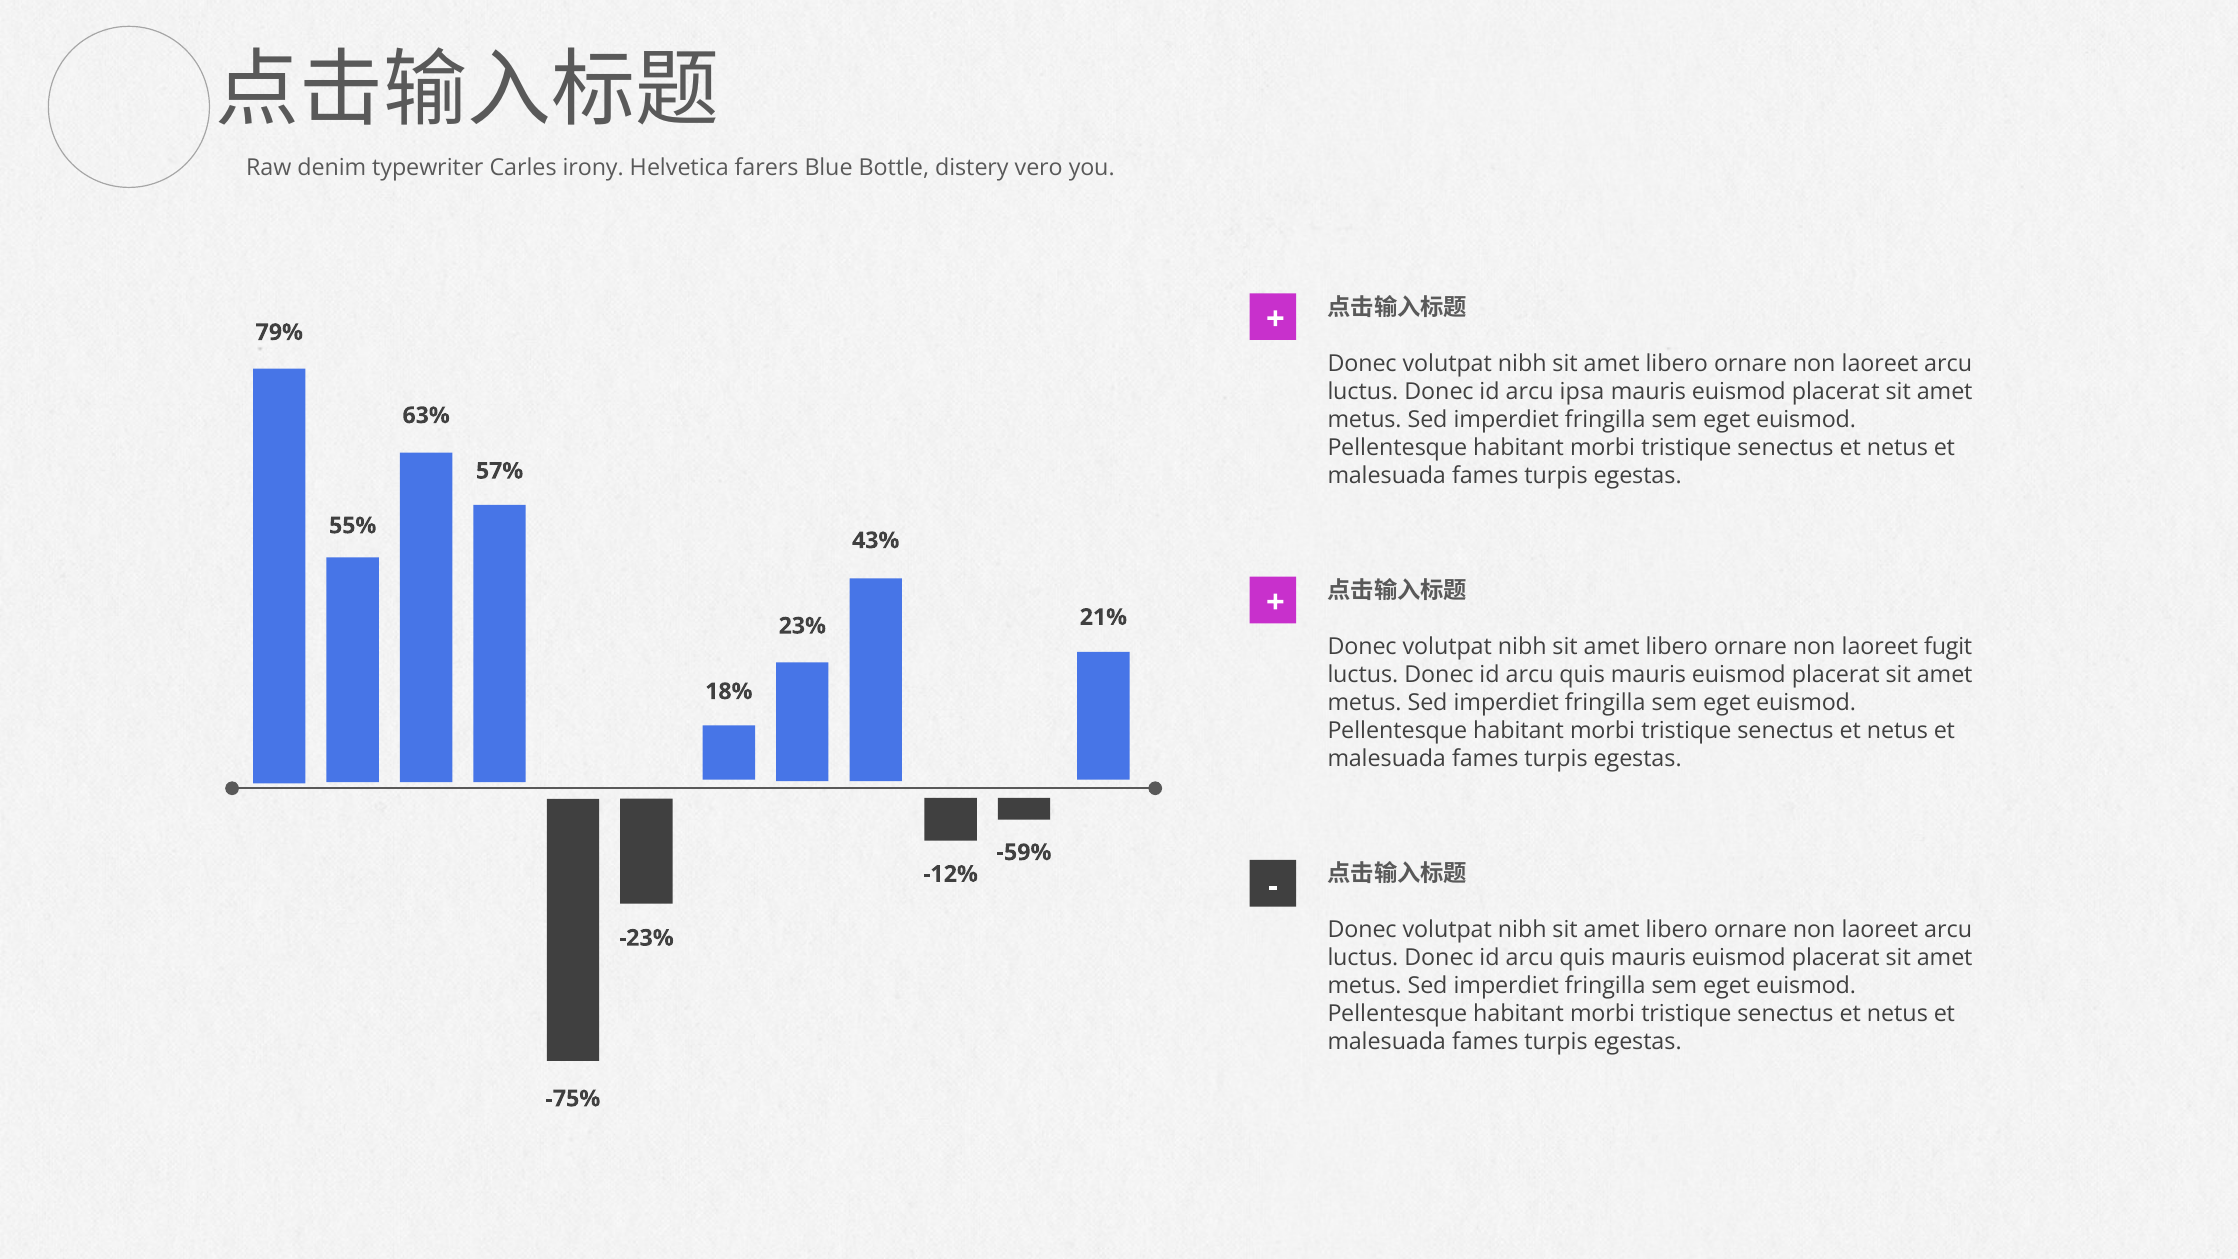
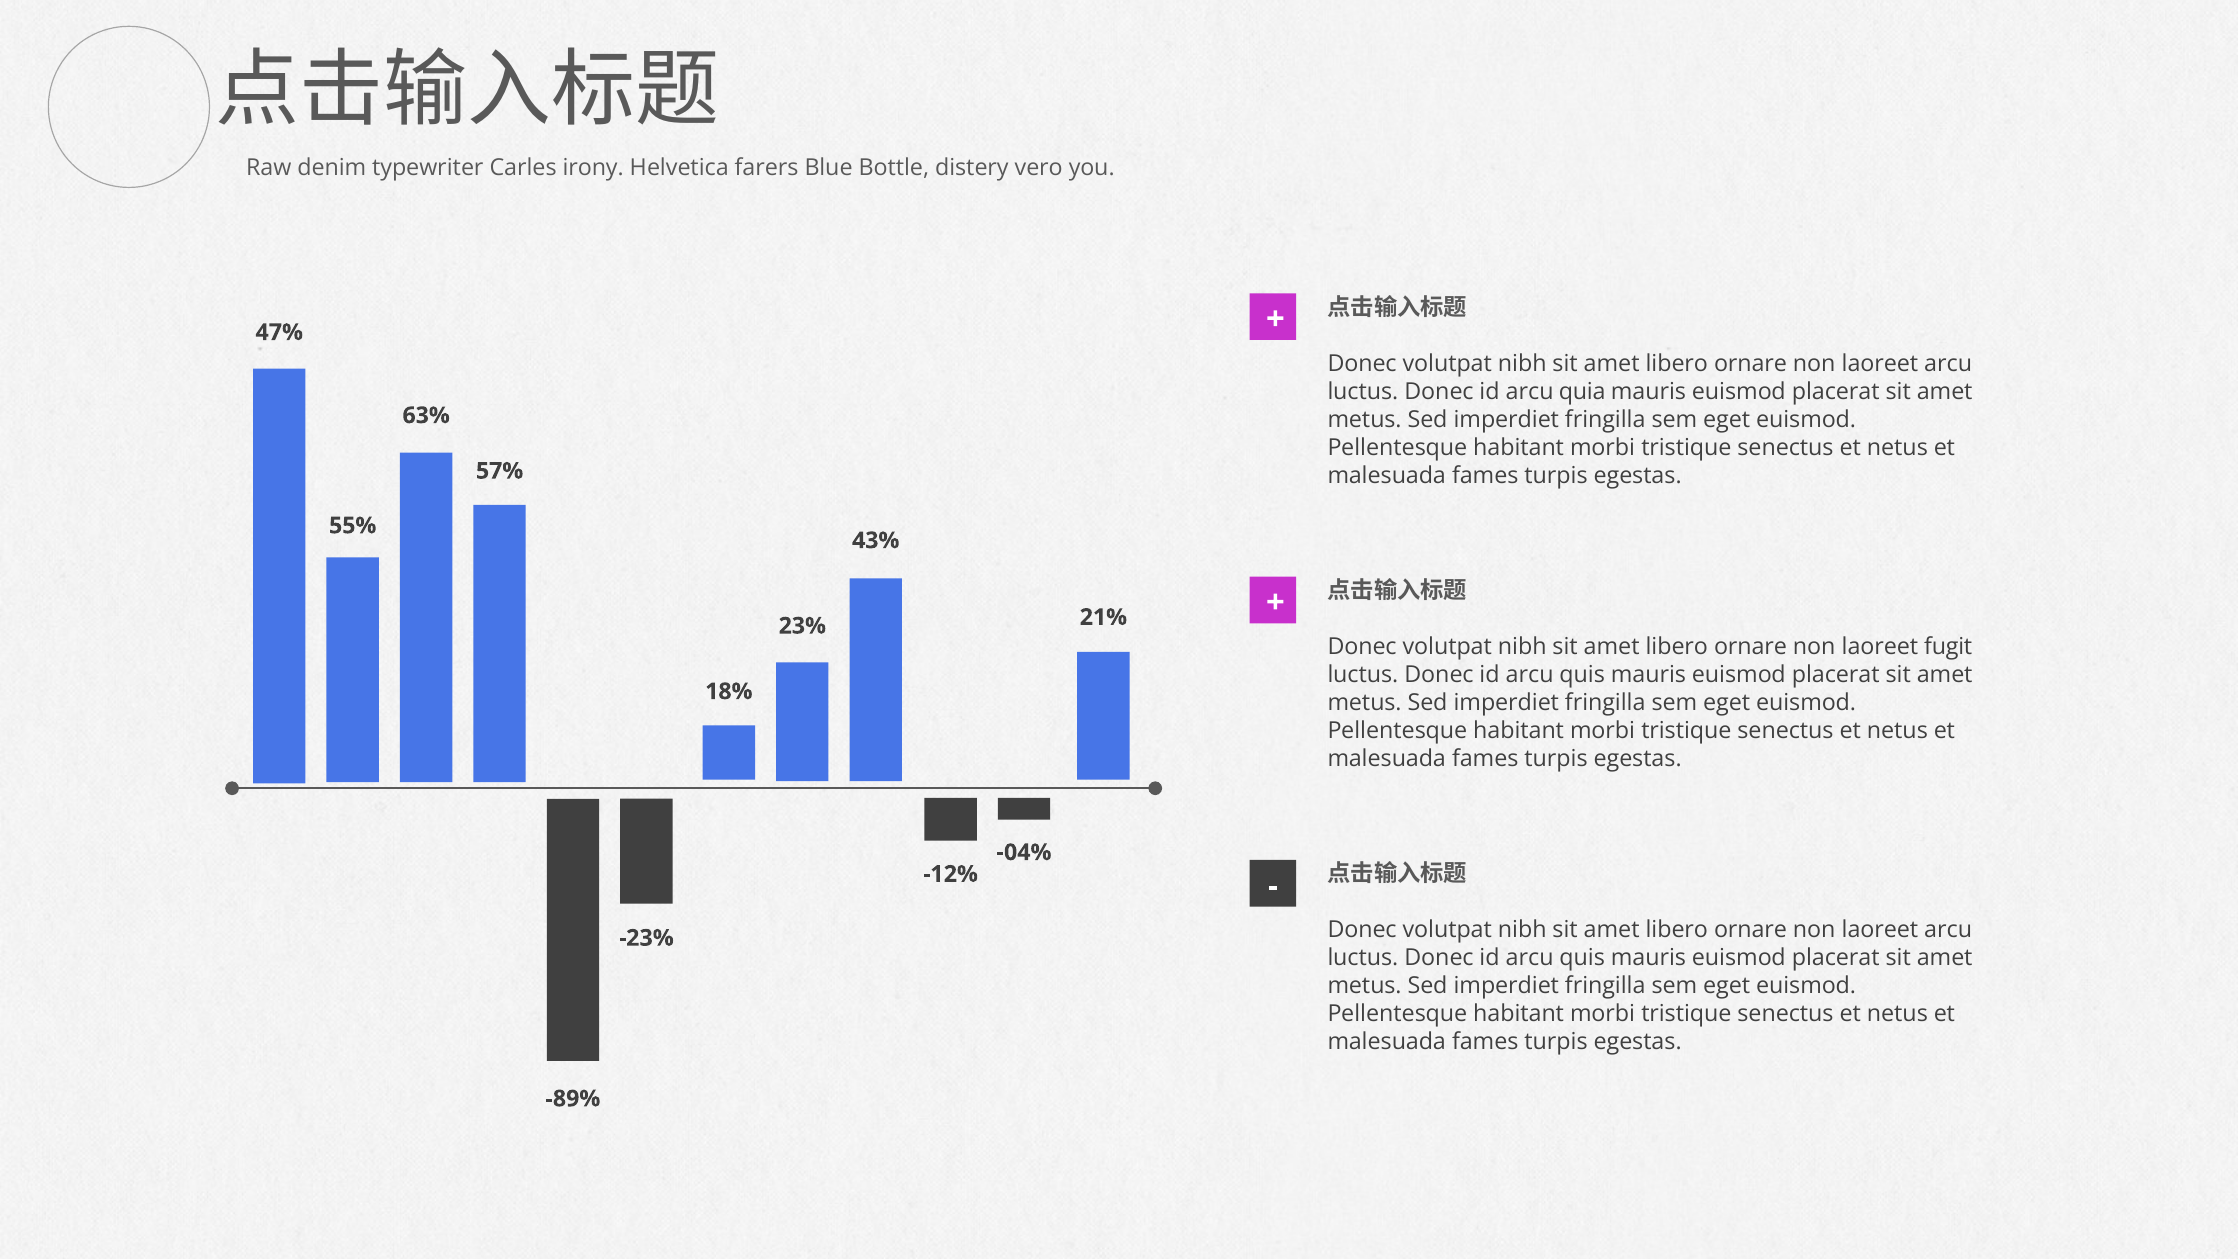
79%: 79% -> 47% (279, 332)
ipsa: ipsa -> quia (1582, 391)
-59%: -59% -> -04% (1024, 852)
-75%: -75% -> -89% (573, 1099)
